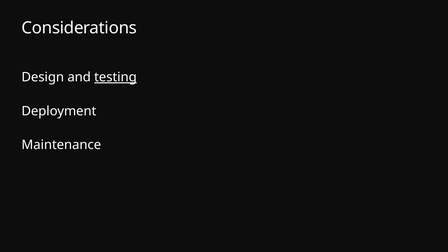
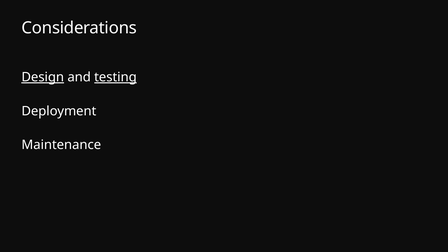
Design underline: none -> present (43, 77)
